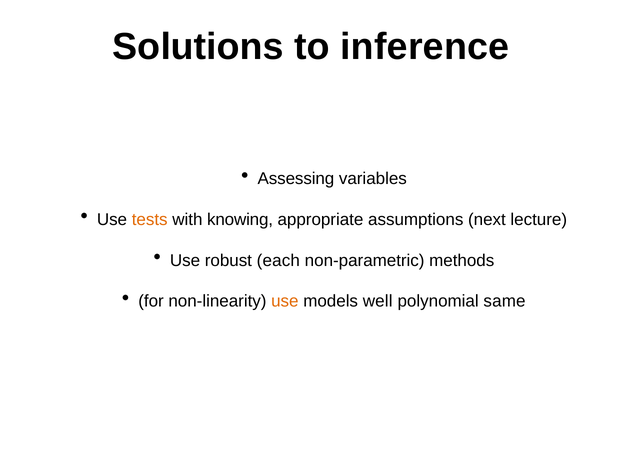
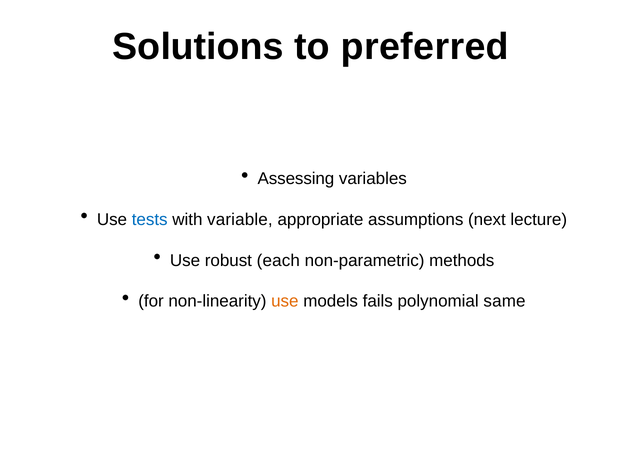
inference: inference -> preferred (425, 47)
tests colour: orange -> blue (150, 219)
knowing: knowing -> variable (240, 219)
well: well -> fails (378, 301)
